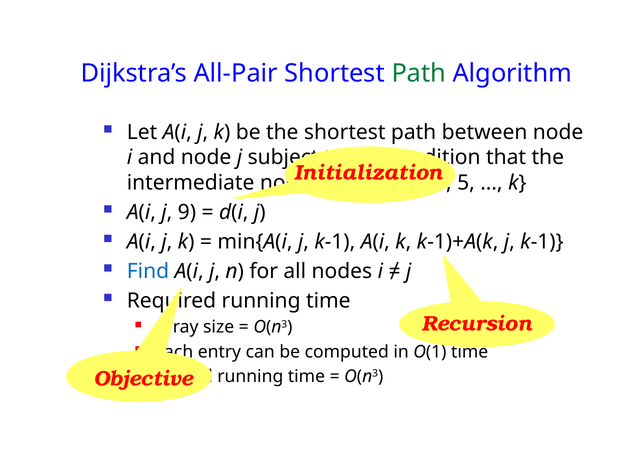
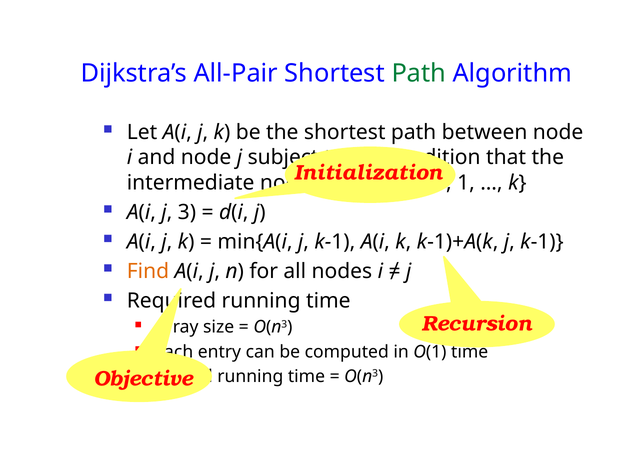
5: 5 -> 1 (466, 183)
9: 9 -> 3 (187, 212)
Find colour: blue -> orange (148, 271)
